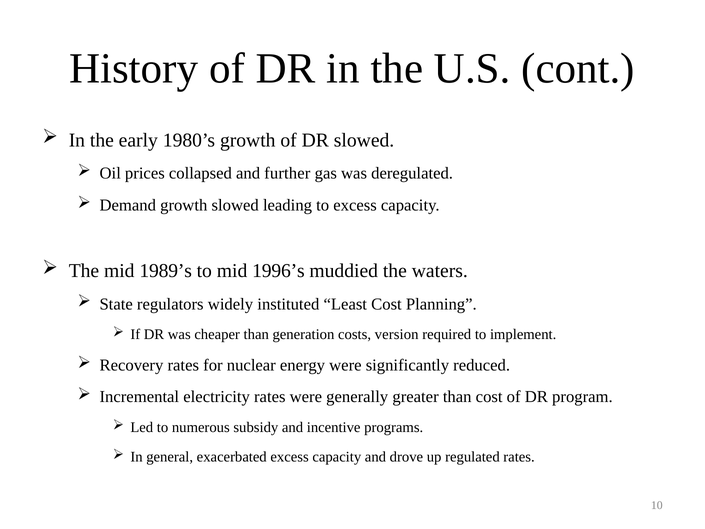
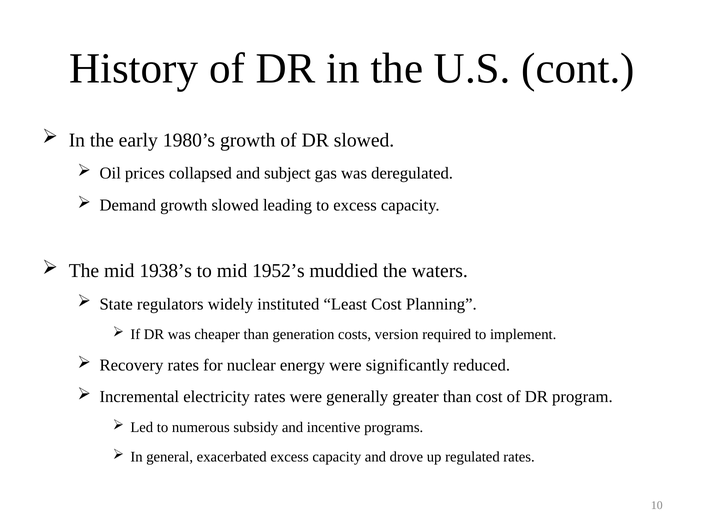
further: further -> subject (287, 173)
1989’s: 1989’s -> 1938’s (166, 271)
1996’s: 1996’s -> 1952’s (278, 271)
